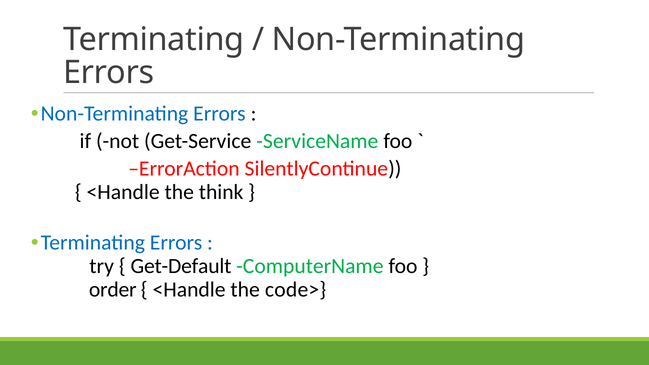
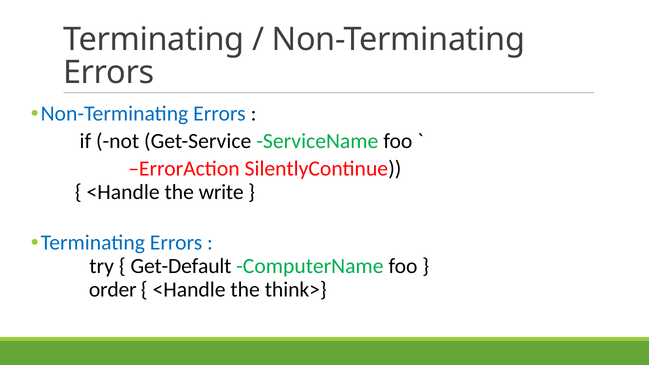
think: think -> write (221, 192)
code>: code> -> think> (296, 290)
